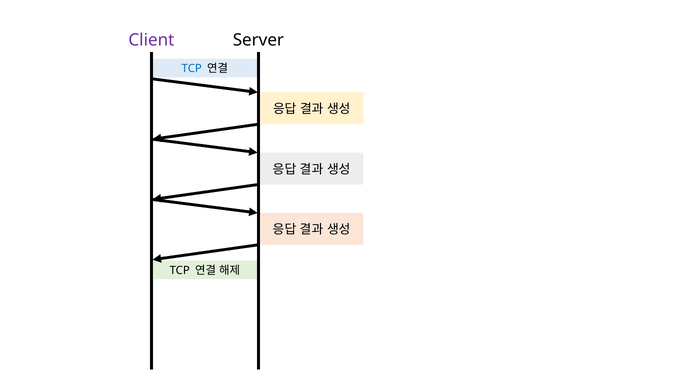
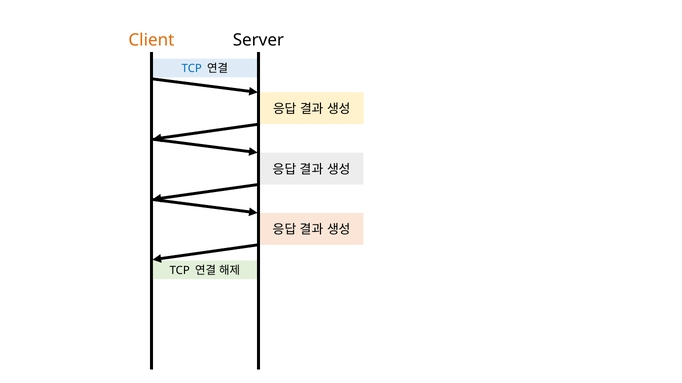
Client colour: purple -> orange (151, 40)
